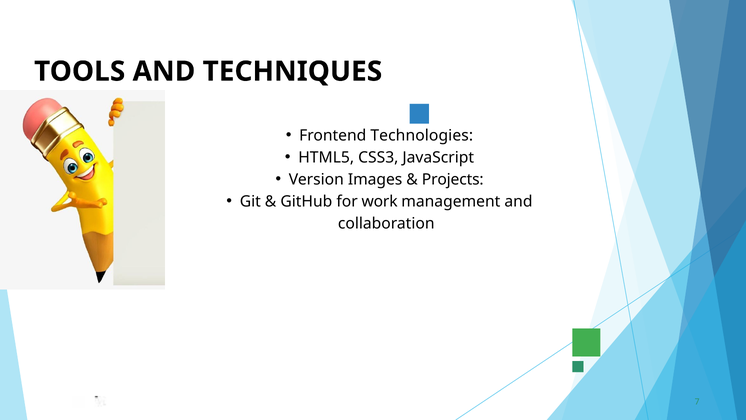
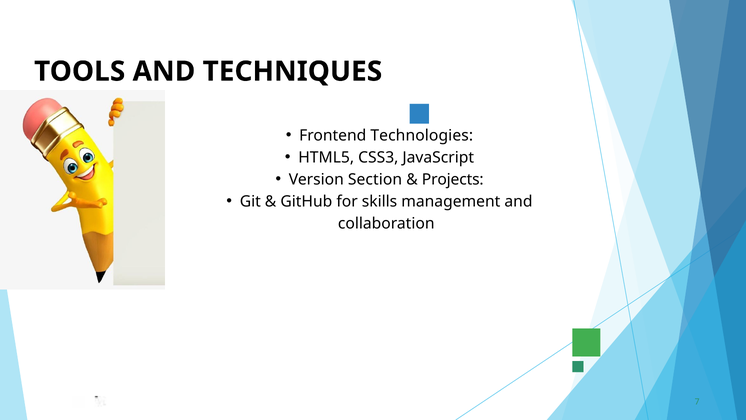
Images: Images -> Section (375, 179)
work: work -> skills (380, 201)
